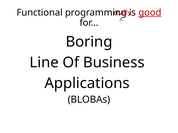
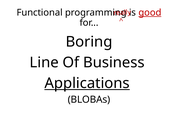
Applications underline: none -> present (87, 84)
